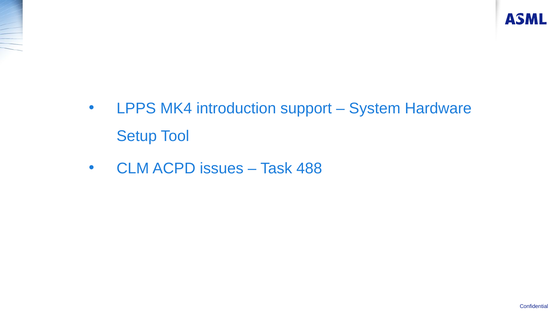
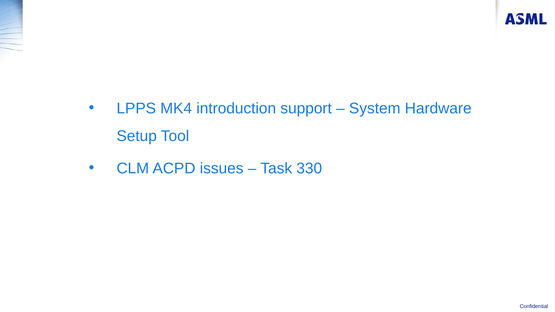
488: 488 -> 330 (309, 169)
